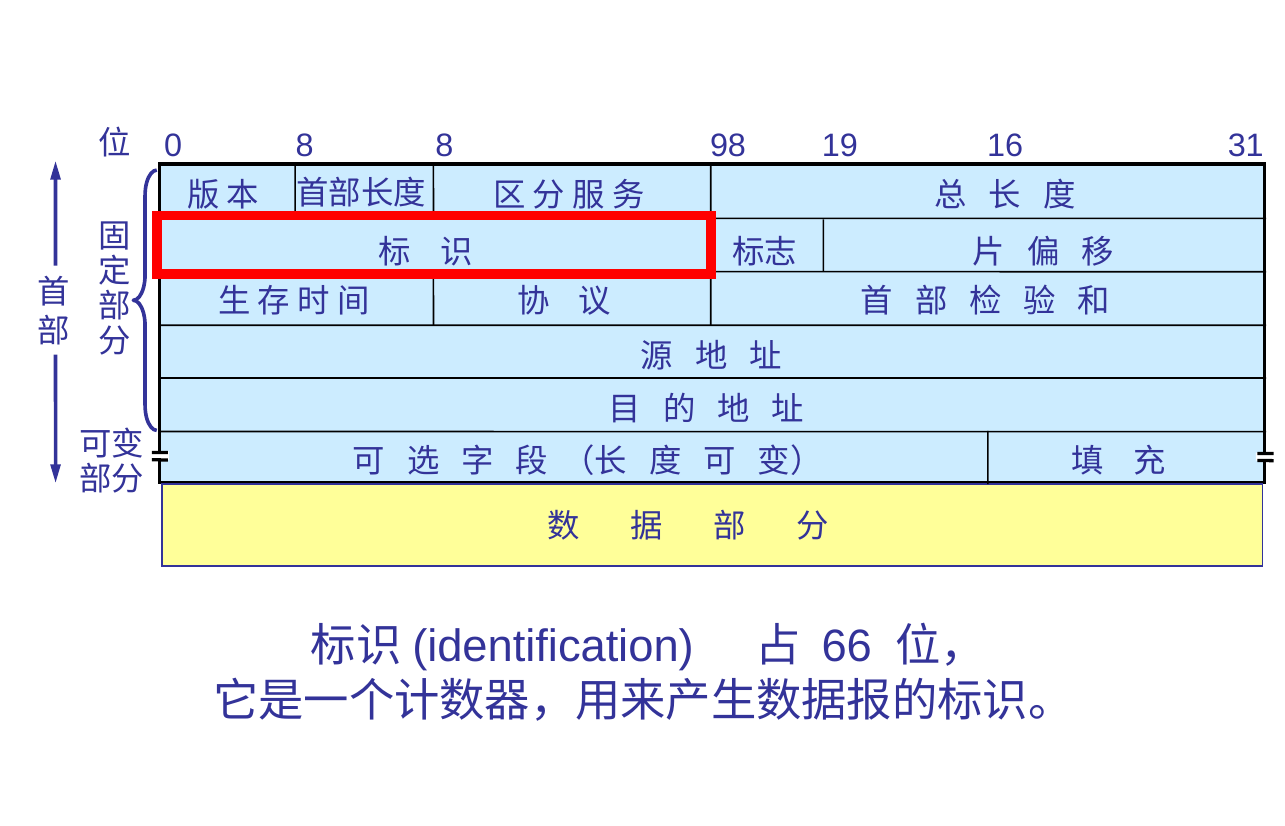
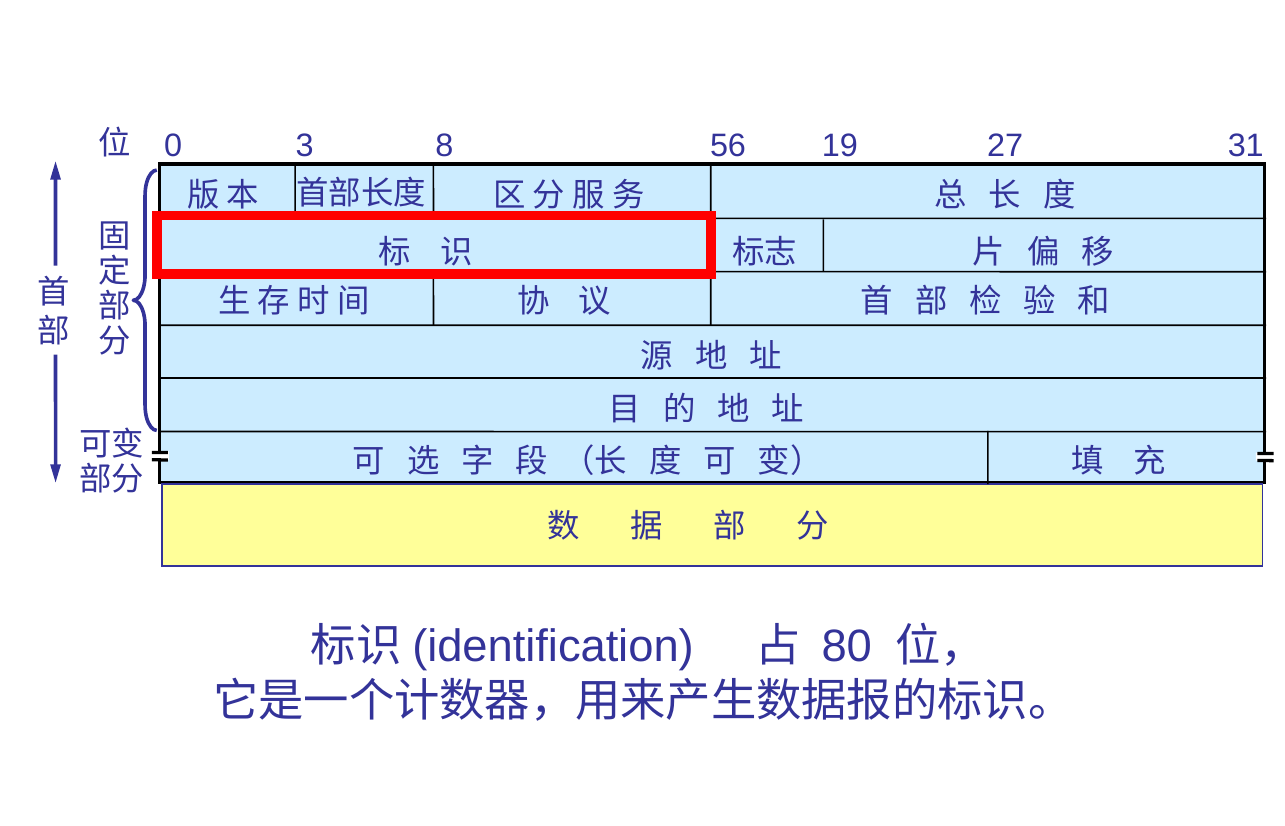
0 8: 8 -> 3 (305, 146)
98: 98 -> 56 (728, 146)
16: 16 -> 27 (1005, 146)
66: 66 -> 80 (847, 647)
